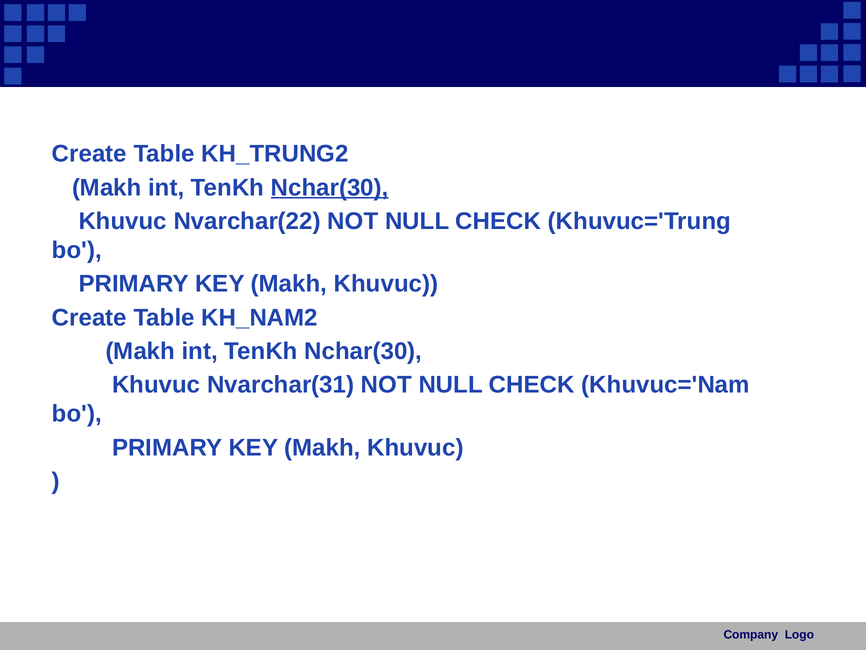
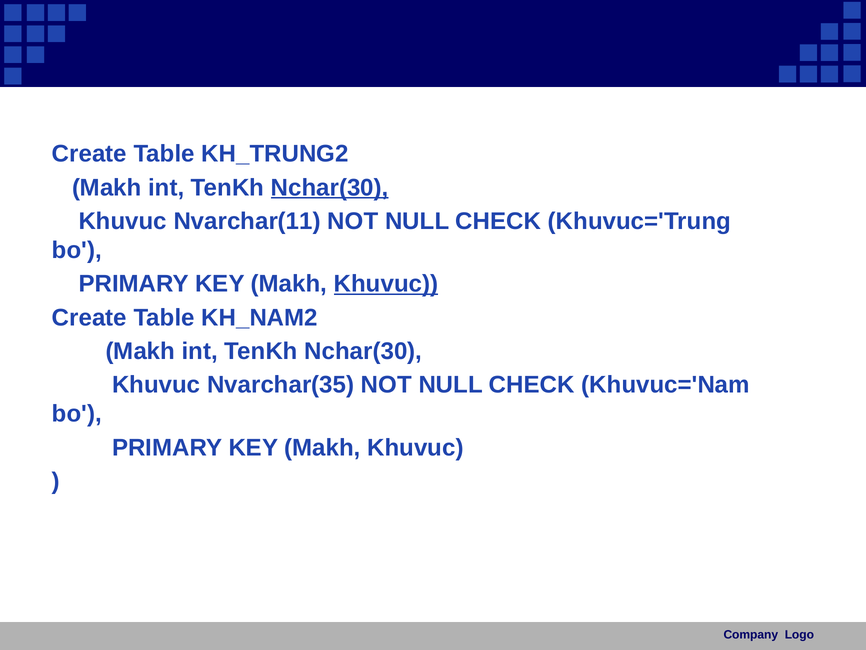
Nvarchar(22: Nvarchar(22 -> Nvarchar(11 (247, 221)
Khuvuc underline: none -> present (386, 284)
Nvarchar(31: Nvarchar(31 -> Nvarchar(35 (281, 385)
